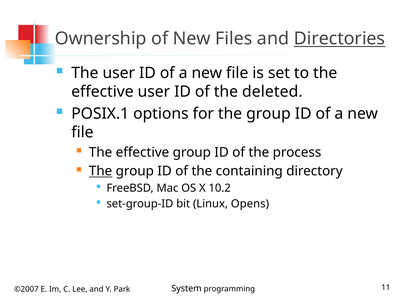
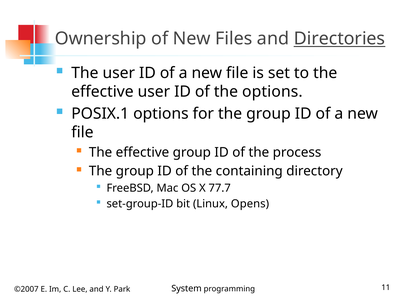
the deleted: deleted -> options (272, 92)
The underline: present -> none (101, 171)
10.2: 10.2 -> 77.7 (220, 188)
